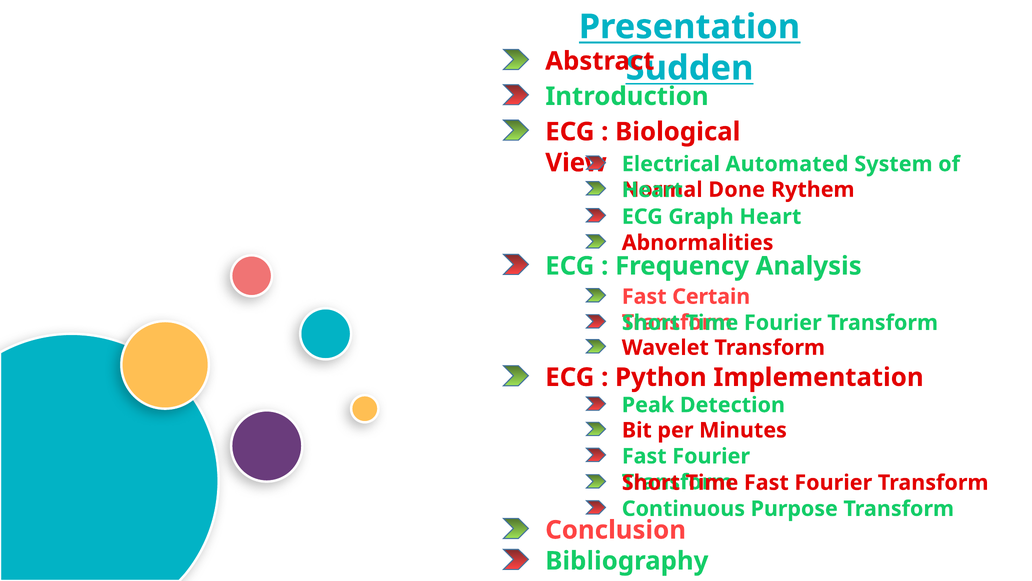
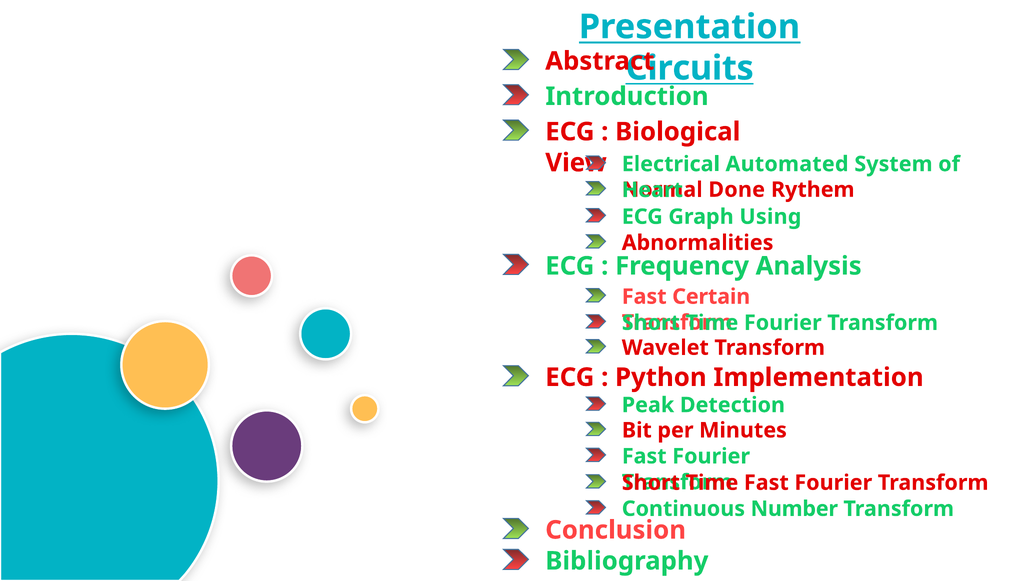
Sudden: Sudden -> Circuits (690, 68)
Graph Heart: Heart -> Using (770, 217)
Purpose: Purpose -> Number (794, 508)
